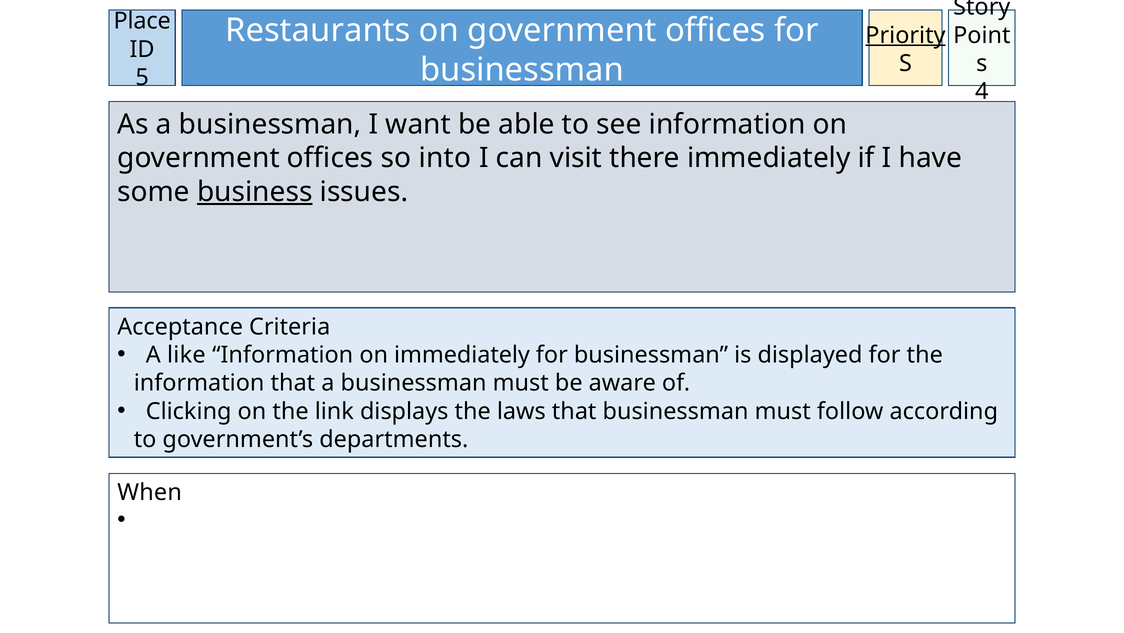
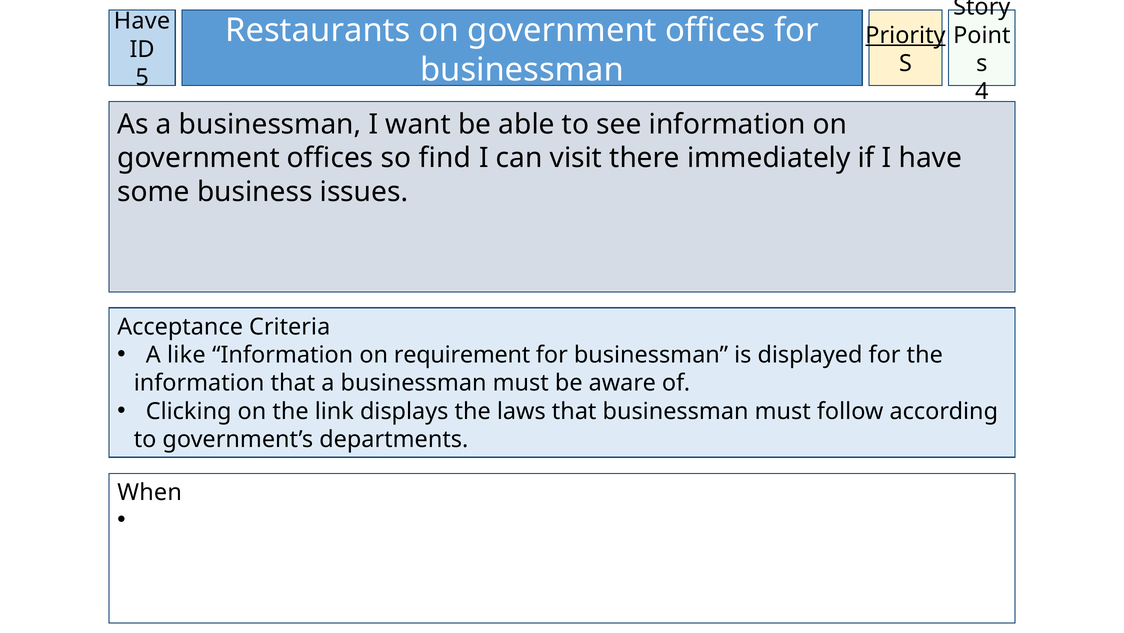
Place: Place -> Have (142, 21)
into: into -> find (445, 158)
business underline: present -> none (255, 192)
on immediately: immediately -> requirement (462, 355)
